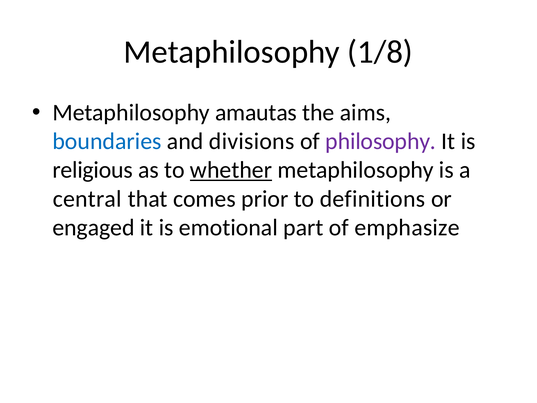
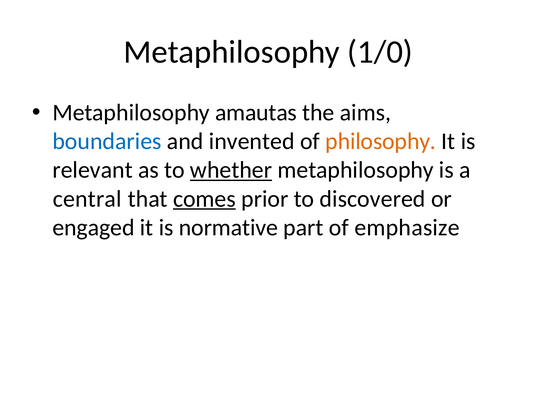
1/8: 1/8 -> 1/0 (380, 52)
divisions: divisions -> invented (252, 141)
philosophy colour: purple -> orange (381, 141)
religious: religious -> relevant (93, 170)
comes underline: none -> present (204, 199)
definitions: definitions -> discovered (373, 199)
emotional: emotional -> normative (228, 227)
